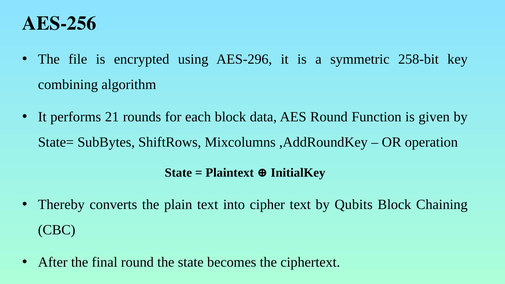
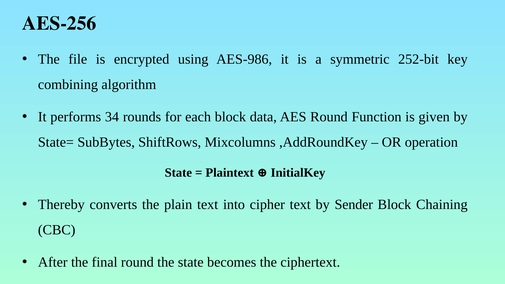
AES-296: AES-296 -> AES-986 (244, 59)
258-bit: 258-bit -> 252-bit (418, 59)
21: 21 -> 34 (112, 117)
Qubits: Qubits -> Sender (354, 205)
